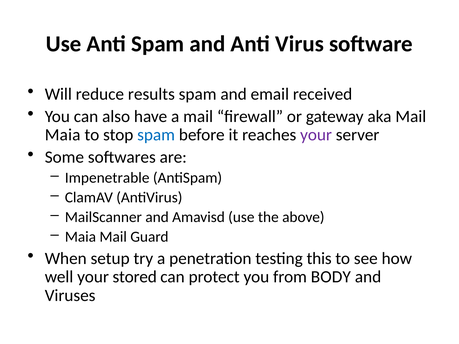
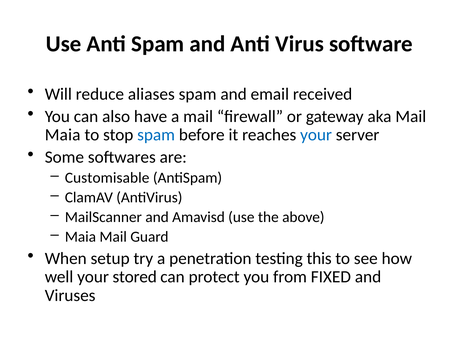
results: results -> aliases (151, 94)
your colour: purple -> blue (316, 135)
Impenetrable: Impenetrable -> Customisable (107, 178)
BODY: BODY -> FIXED (331, 277)
